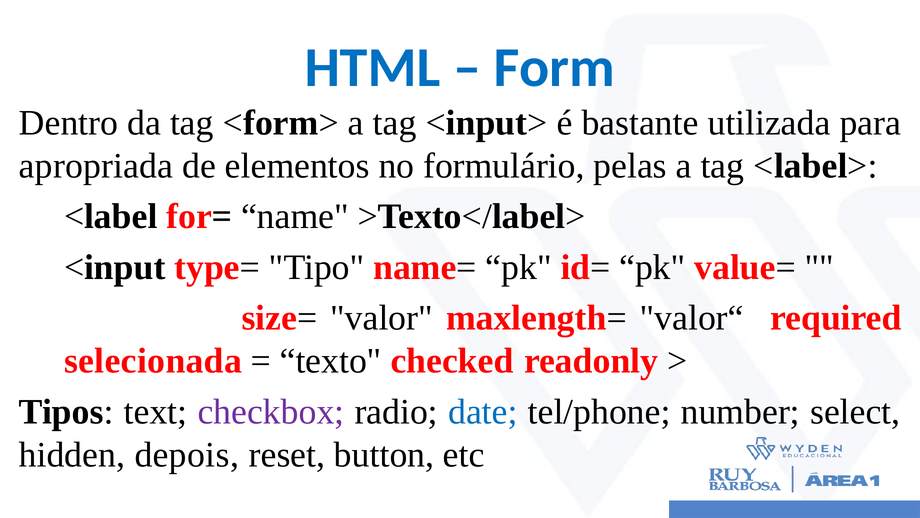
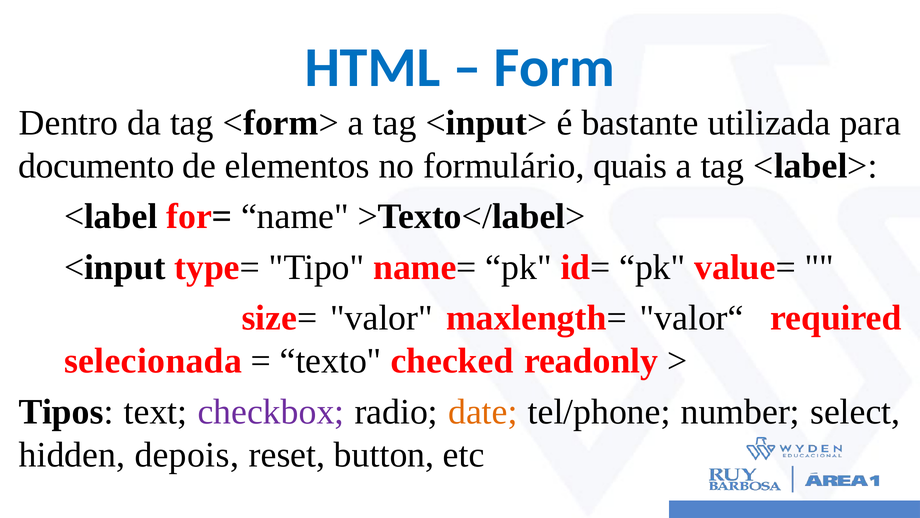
apropriada: apropriada -> documento (96, 166)
pelas: pelas -> quais (630, 166)
date colour: blue -> orange (483, 411)
